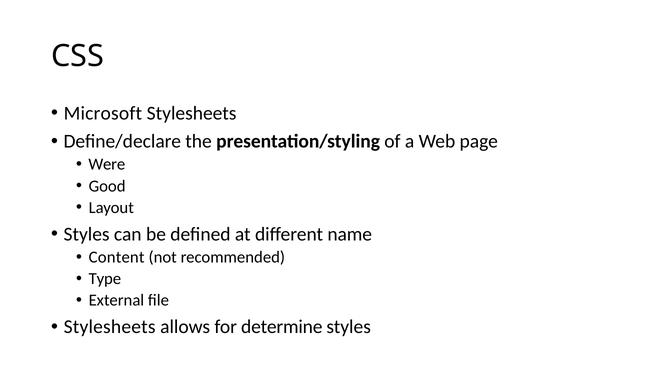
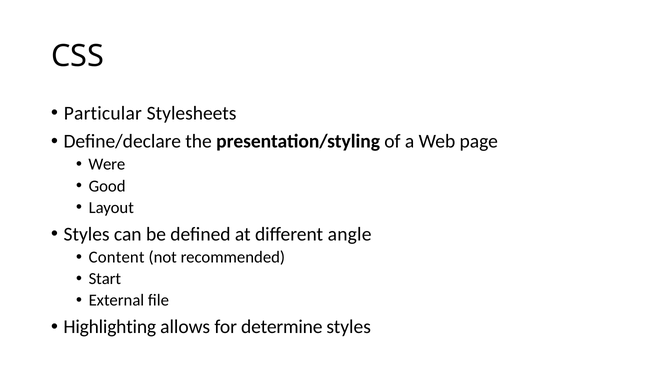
Microsoft: Microsoft -> Particular (103, 113)
name: name -> angle (350, 234)
Type: Type -> Start (105, 278)
Stylesheets: Stylesheets -> Highlighting (110, 326)
